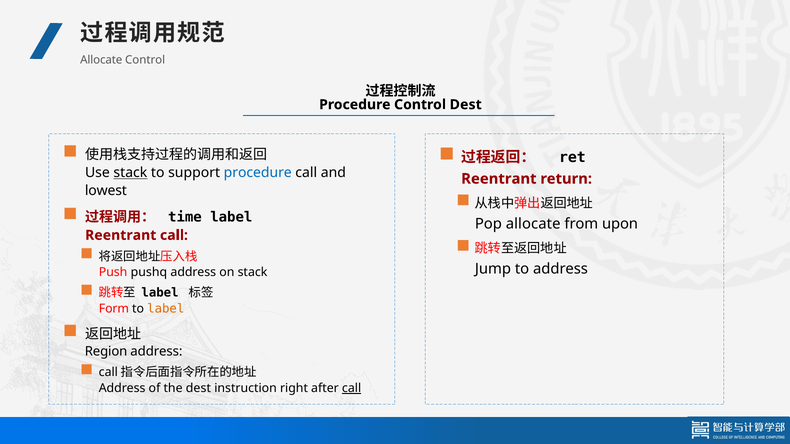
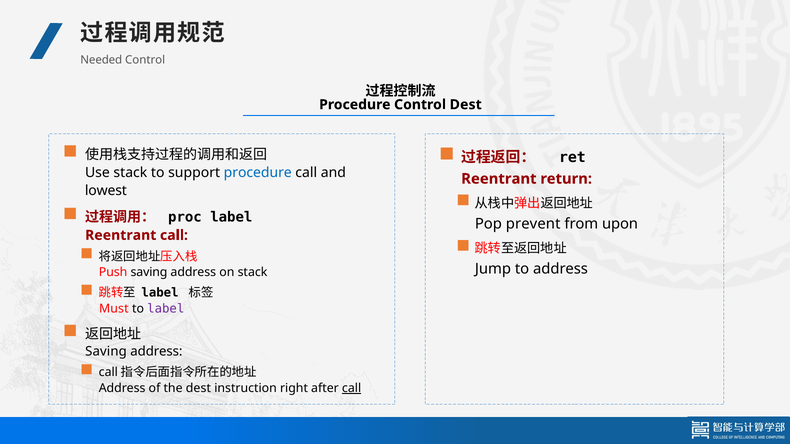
Allocate: Allocate -> Needed (101, 60)
stack underline: present -> none (130, 173)
time: time -> proc (185, 217)
Pop allocate: allocate -> prevent (533, 224)
Push pushq: pushq -> saving (149, 273)
Form: Form -> Must (114, 309)
label colour: orange -> purple (166, 309)
Region: Region -> Saving (106, 352)
